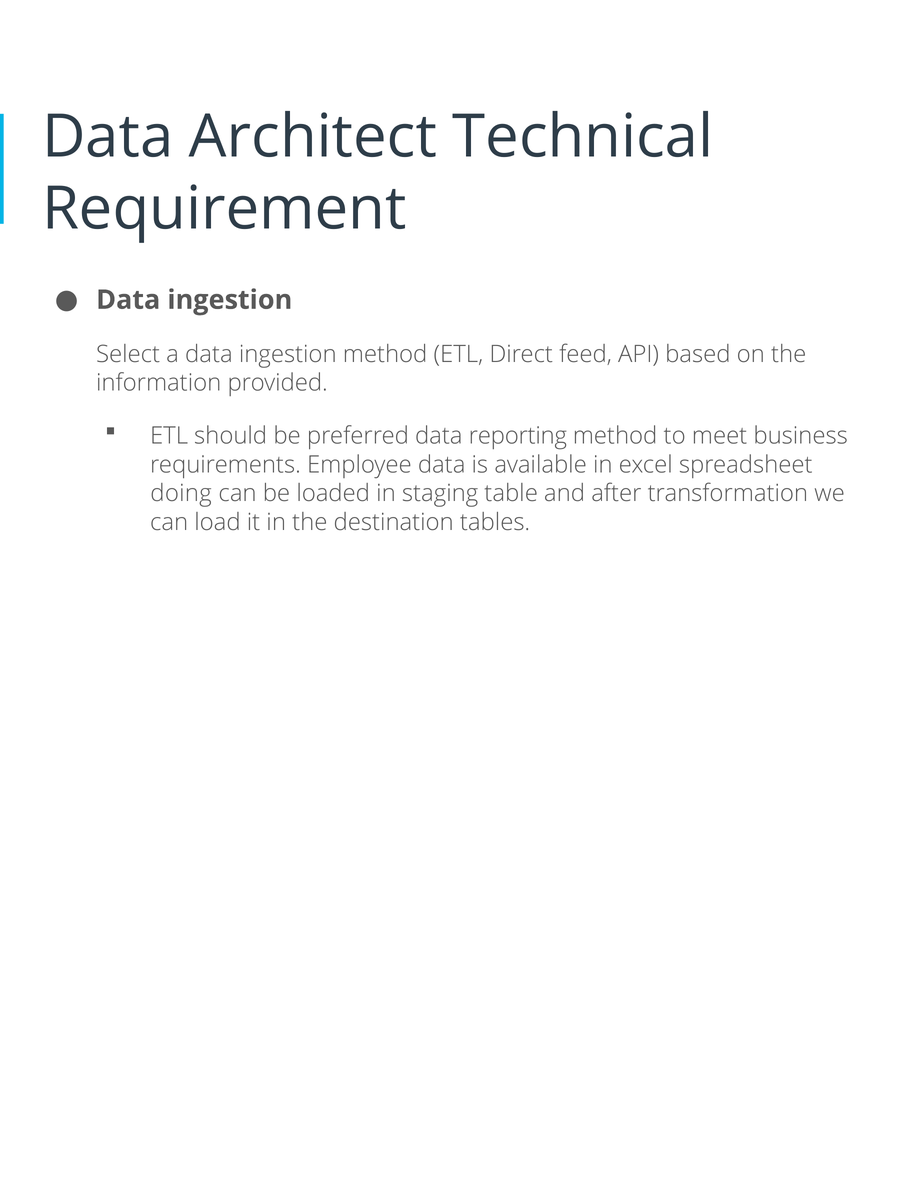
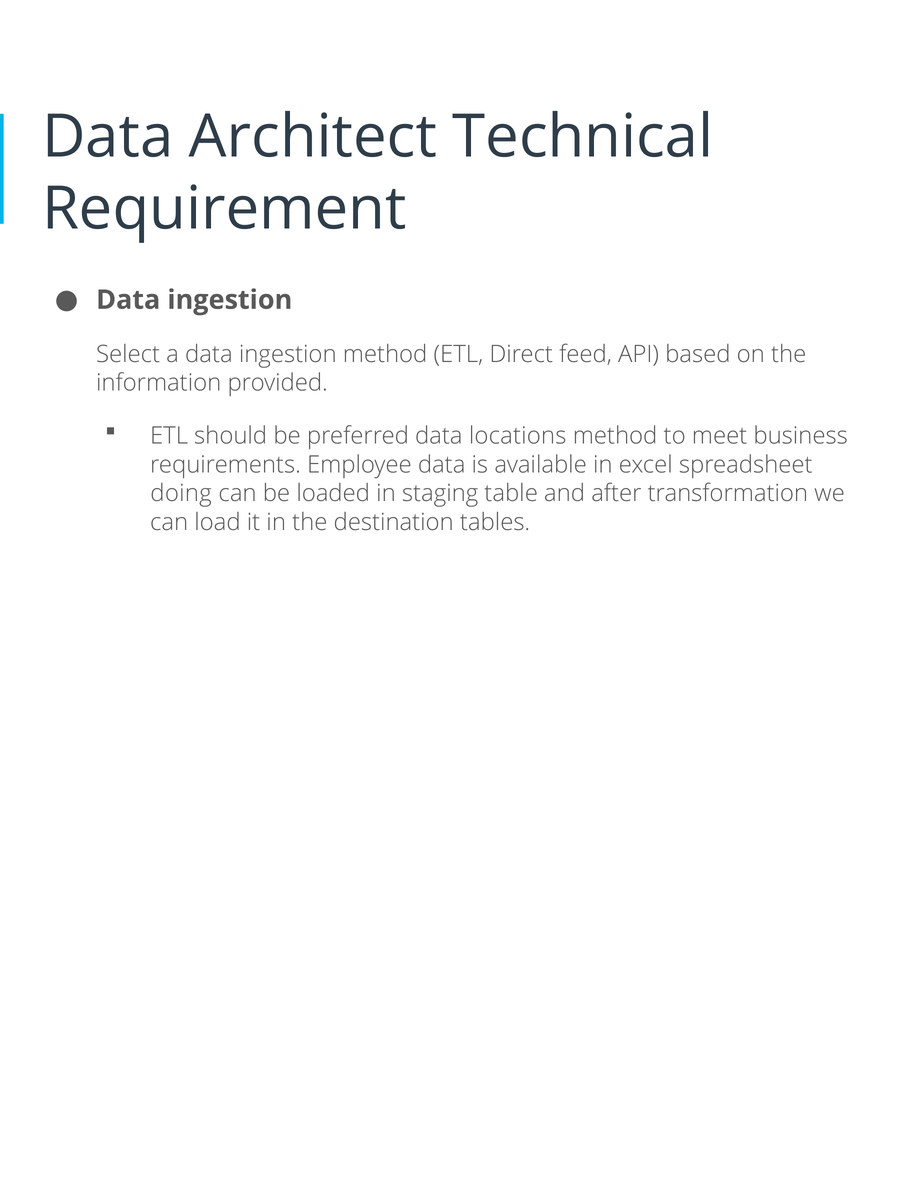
reporting: reporting -> locations (518, 436)
